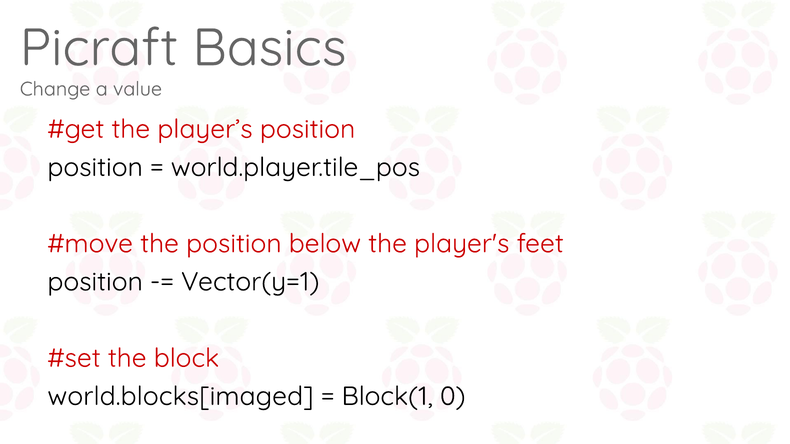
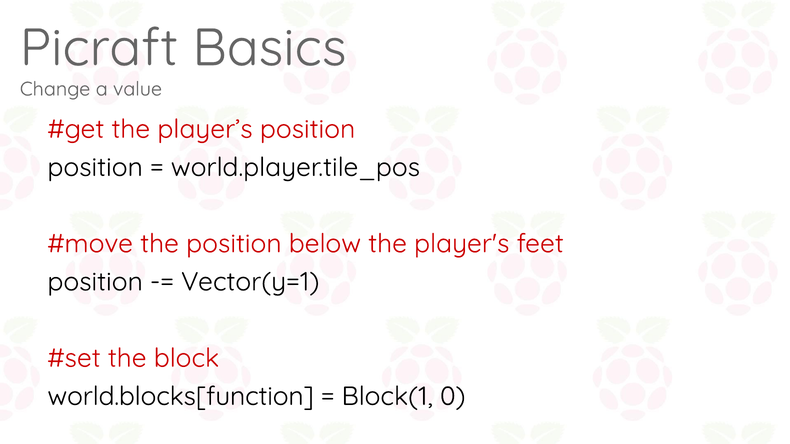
world.blocks[imaged: world.blocks[imaged -> world.blocks[function (181, 397)
